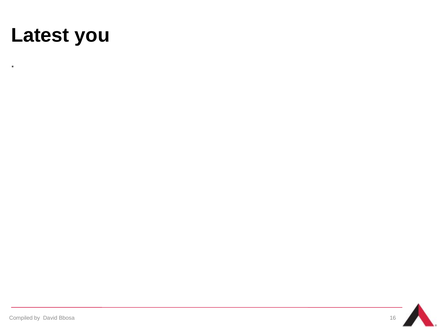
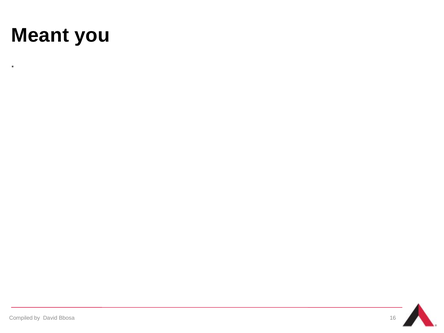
Latest: Latest -> Meant (40, 35)
